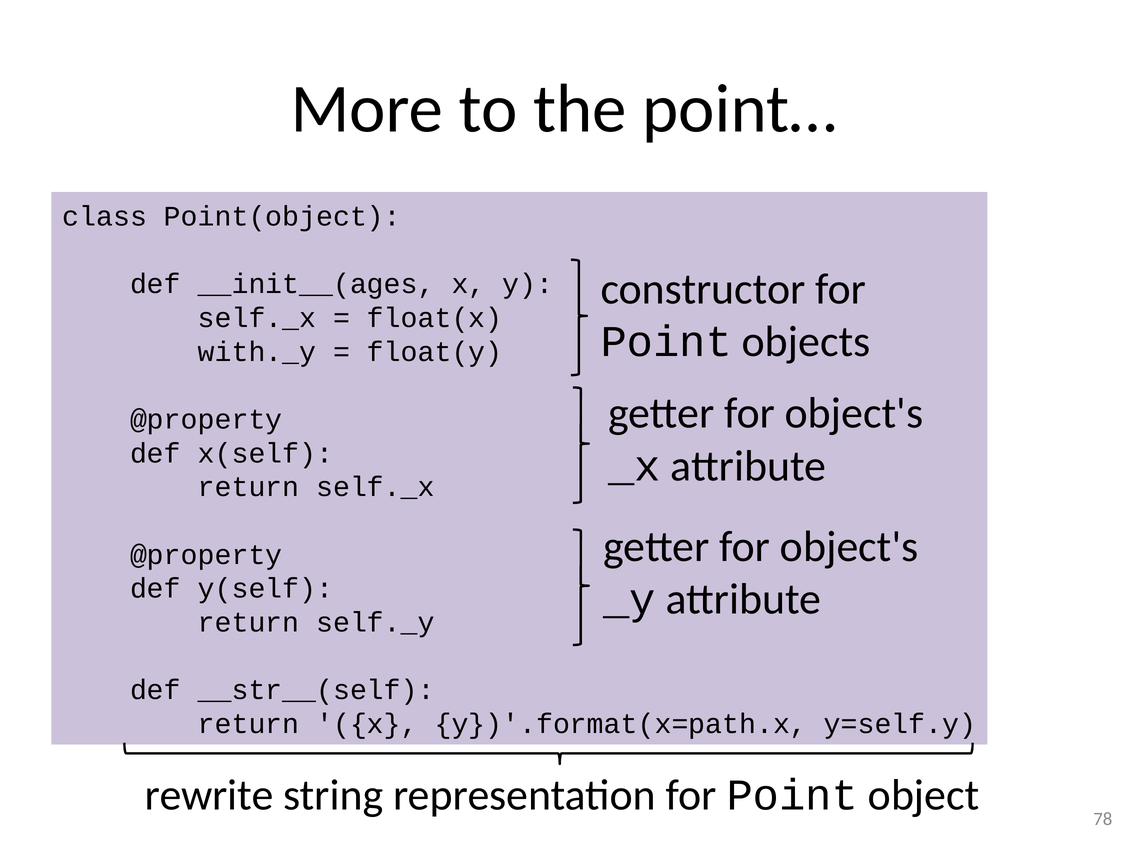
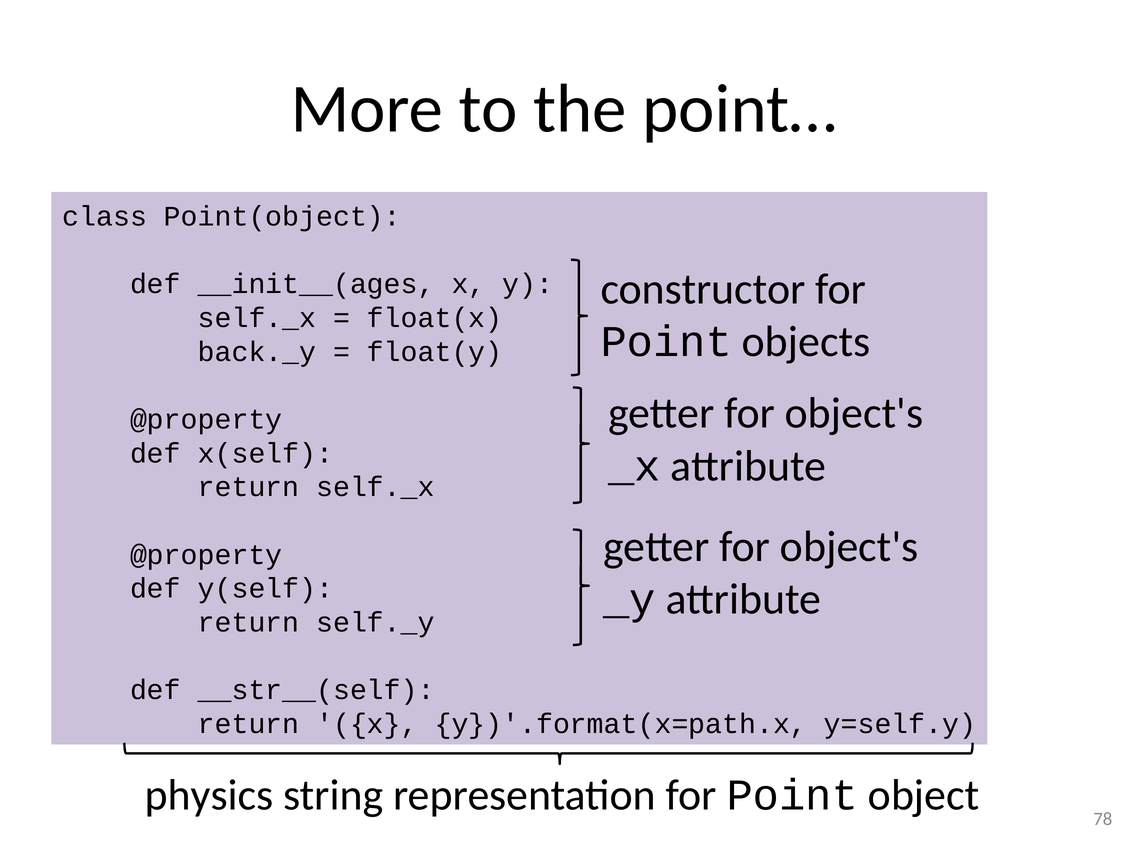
with._y: with._y -> back._y (257, 352)
rewrite: rewrite -> physics (209, 795)
